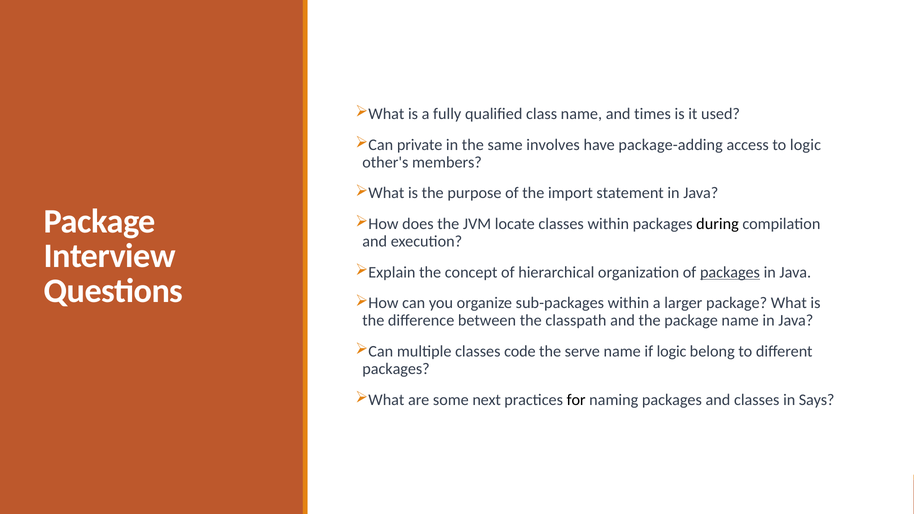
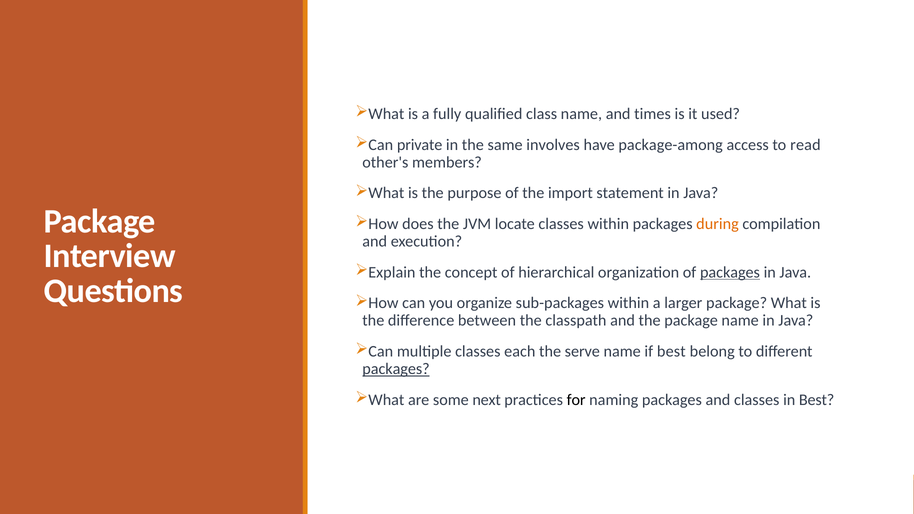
package-adding: package-adding -> package-among (671, 145)
to logic: logic -> read (805, 145)
during colour: black -> orange (718, 224)
code: code -> each (520, 352)
if logic: logic -> best (671, 352)
packages underline: none -> present (396, 369)
in Says: Says -> Best (817, 400)
